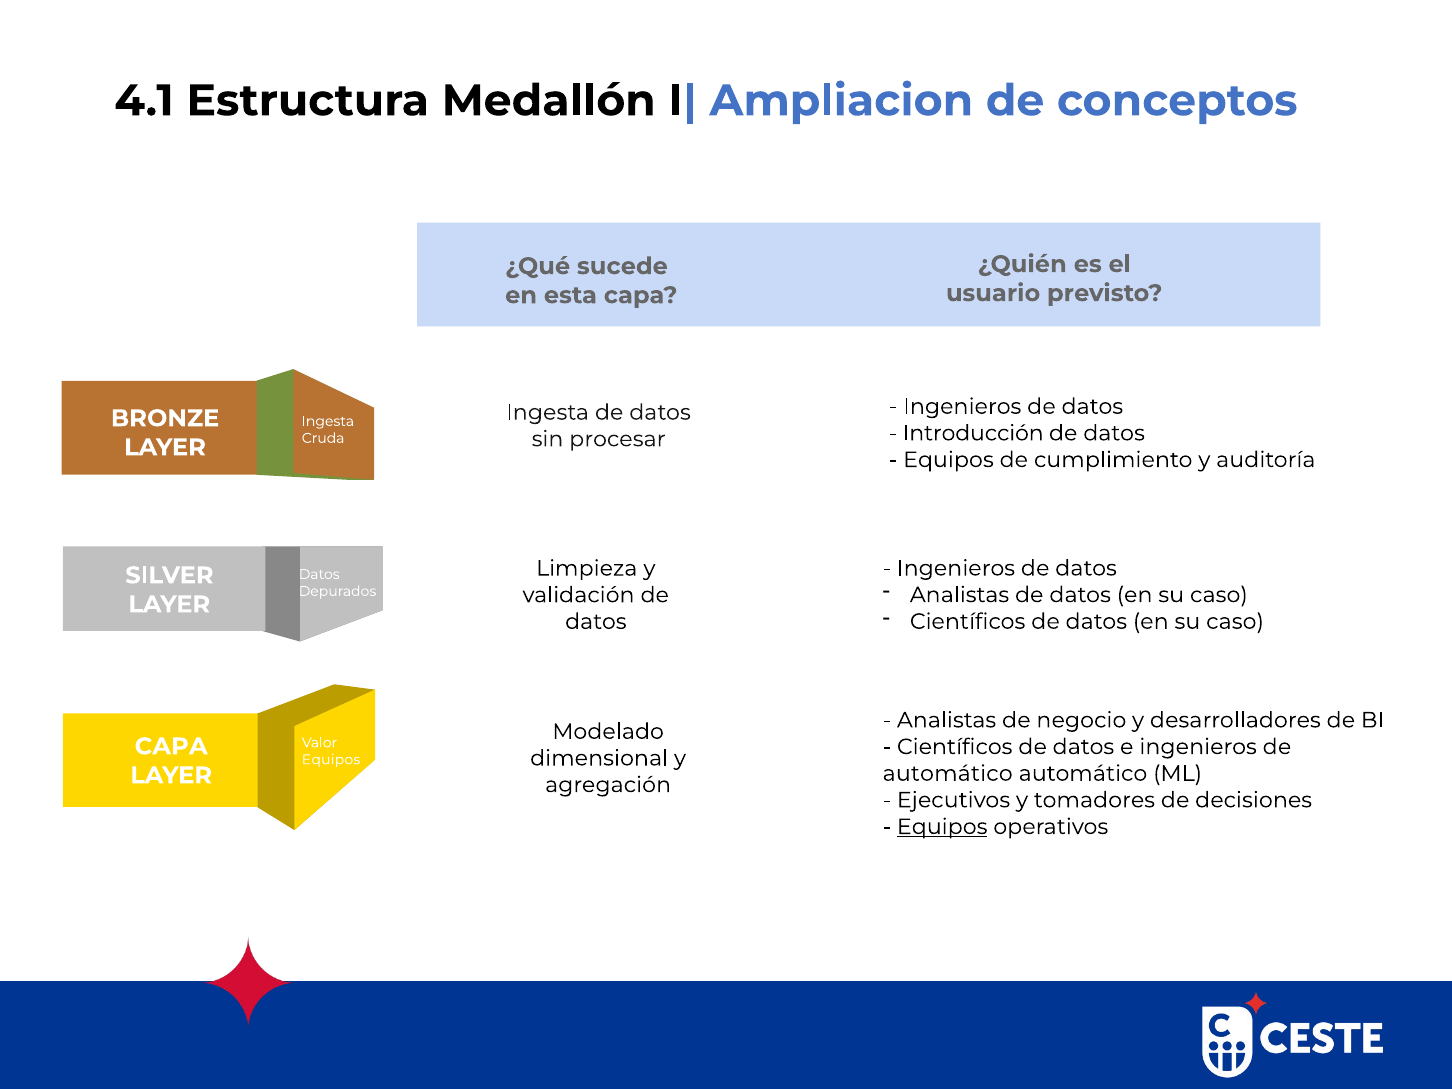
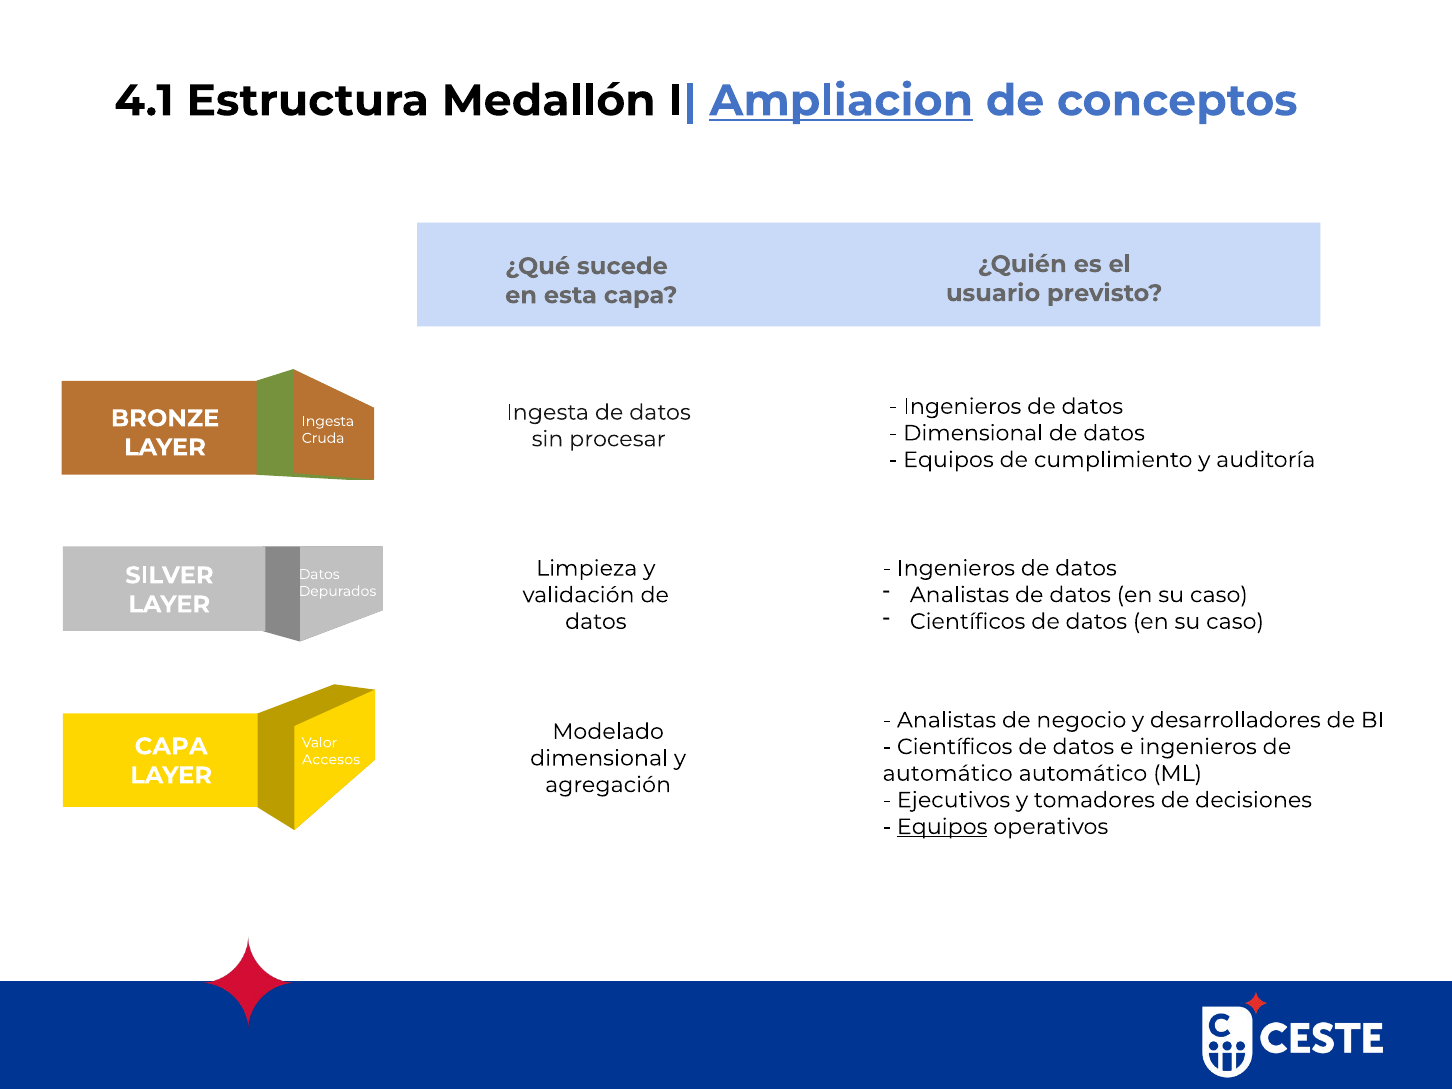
Ampliacion underline: none -> present (841, 101)
Introducción: Introducción -> Dimensional (973, 433)
Equipos: Equipos -> Accesos (331, 760)
